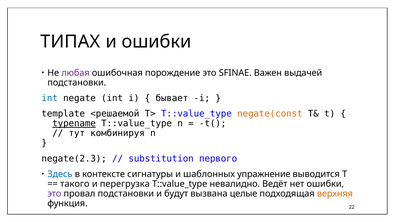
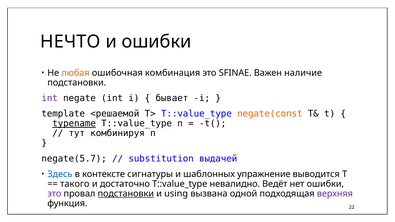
ТИПАХ: ТИПАХ -> НЕЧТО (70, 42)
любая colour: purple -> orange (76, 73)
порождение: порождение -> комбинация (173, 73)
выдачей: выдачей -> наличие (303, 73)
int colour: blue -> purple (50, 98)
negate(2.3: negate(2.3 -> negate(5.7 (74, 159)
первого: первого -> выдачей (218, 159)
перегрузка: перегрузка -> достаточно (125, 184)
подстановки underline: none -> present (126, 194)
будут: будут -> using (176, 194)
целые: целые -> одной (244, 194)
верхняя colour: orange -> purple (335, 194)
